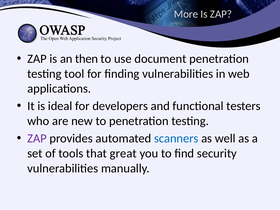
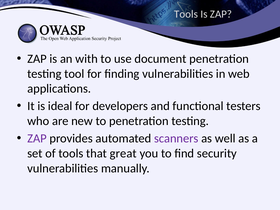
More: More -> Tools (186, 14)
then: then -> with (87, 59)
scanners colour: blue -> purple (176, 138)
